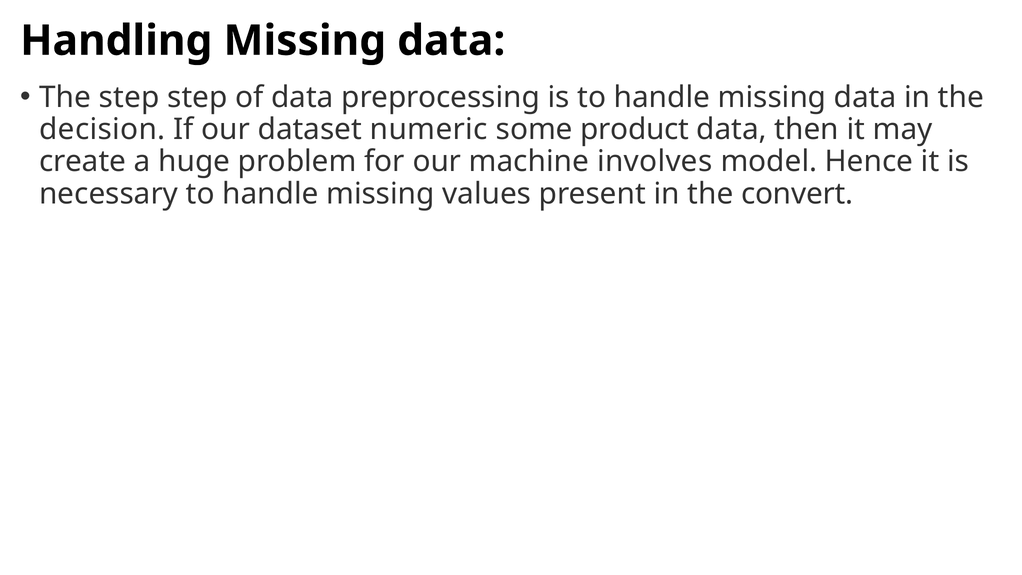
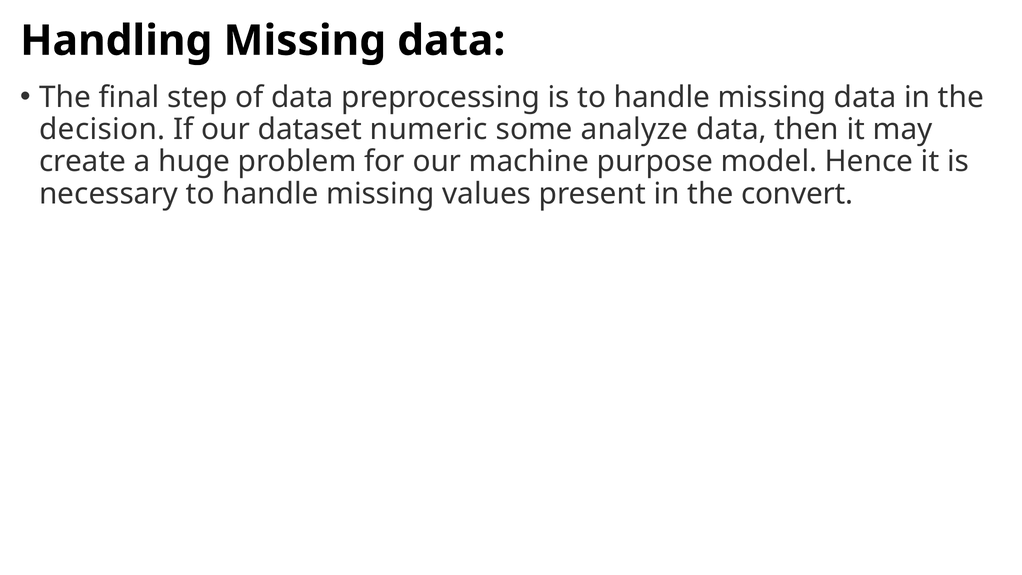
The step: step -> final (129, 97)
product: product -> analyze (634, 129)
involves: involves -> purpose (655, 162)
